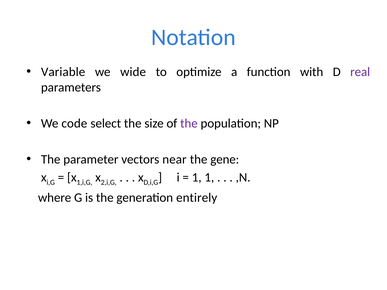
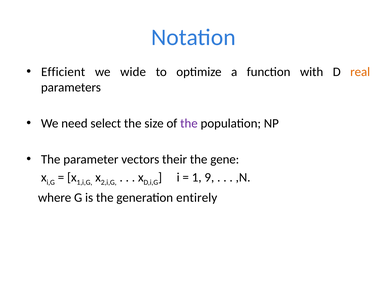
Variable: Variable -> Efficient (63, 72)
real colour: purple -> orange (360, 72)
code: code -> need (74, 123)
near: near -> their (175, 160)
1 1: 1 -> 9 (209, 178)
